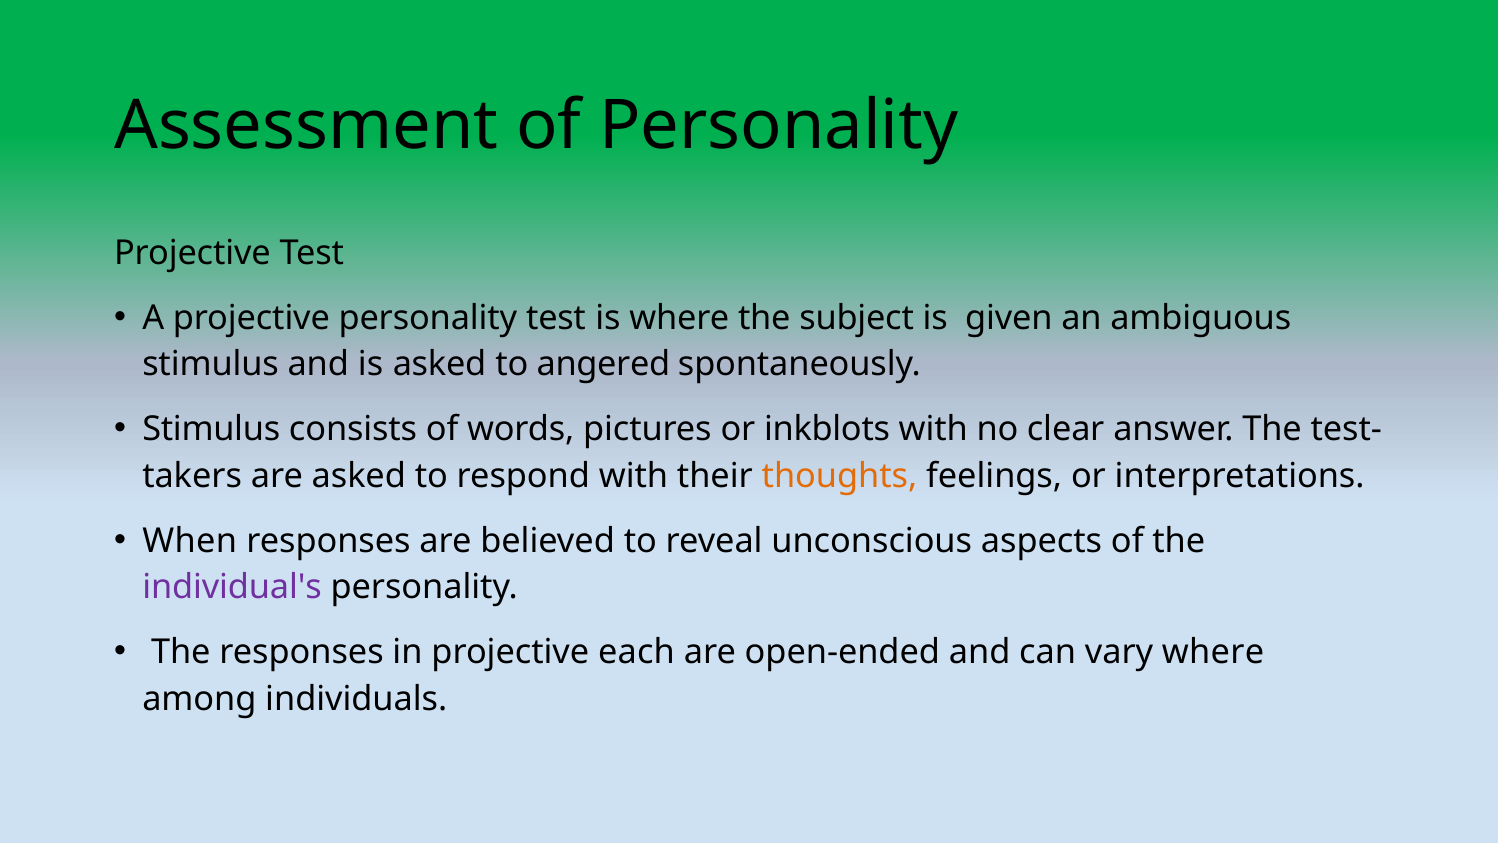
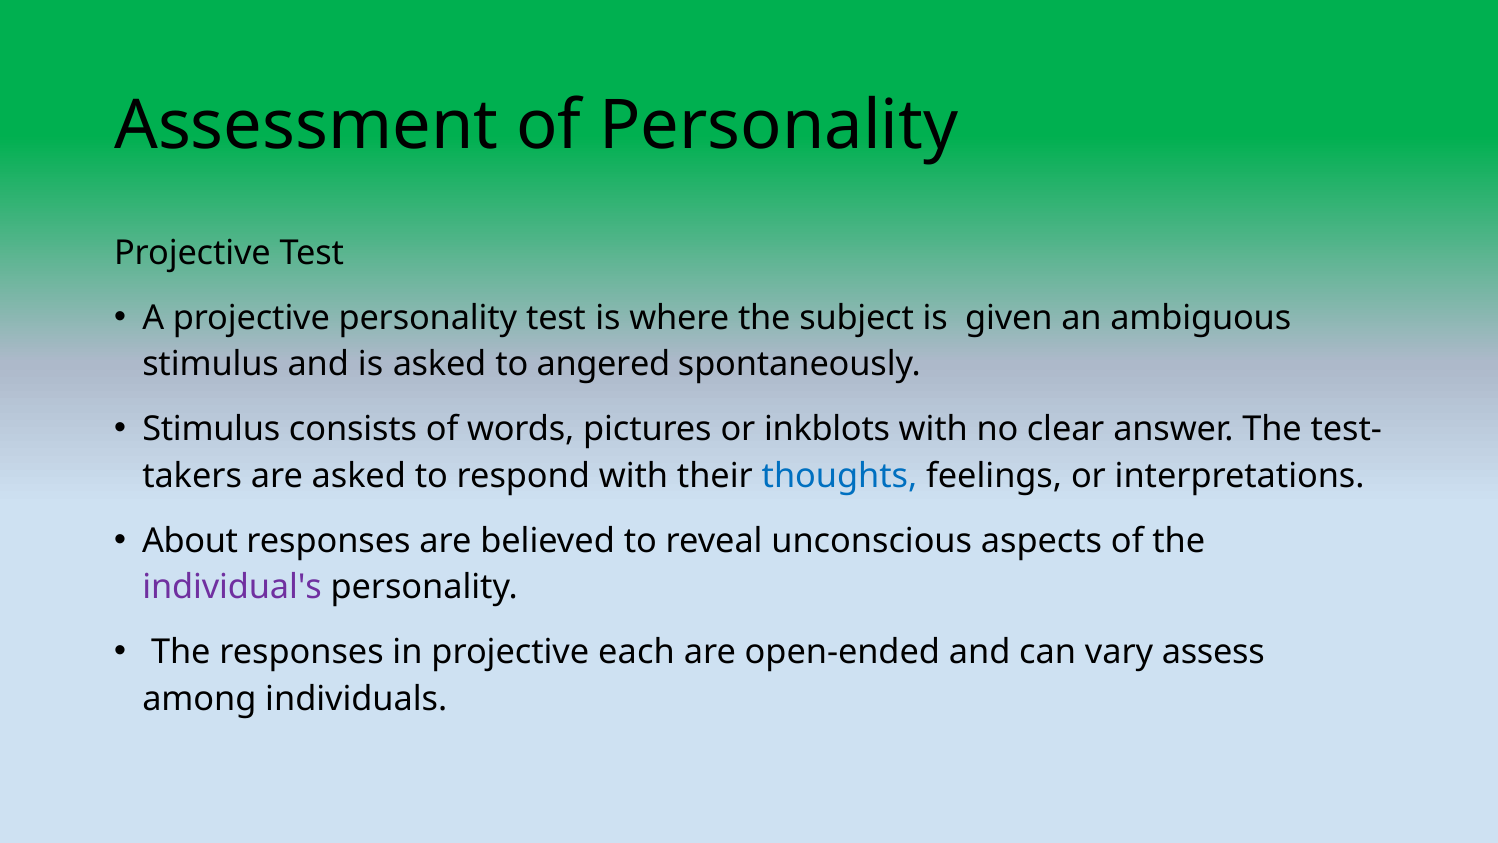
thoughts colour: orange -> blue (839, 476)
When: When -> About (190, 541)
vary where: where -> assess (1213, 652)
